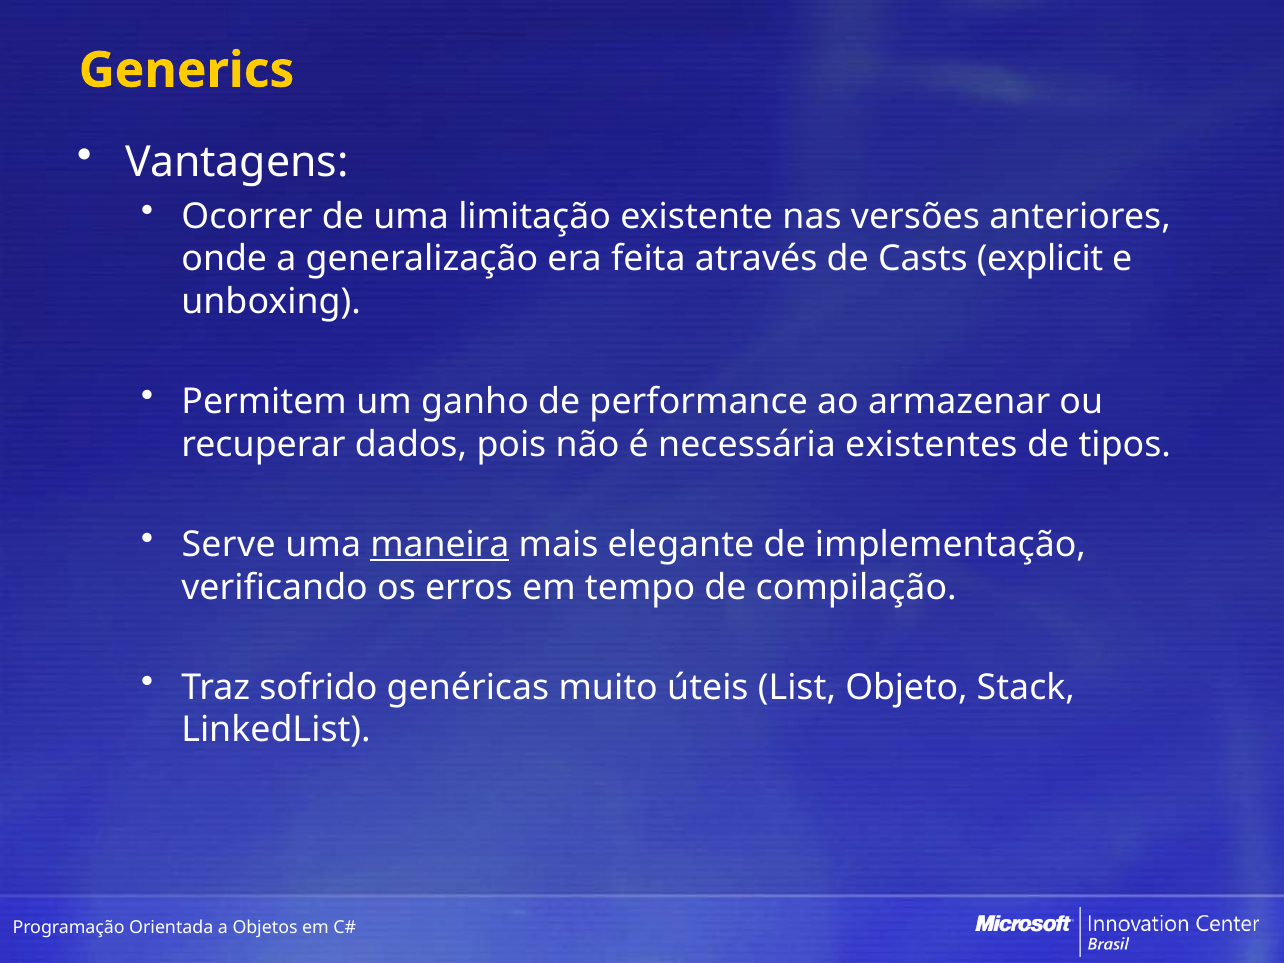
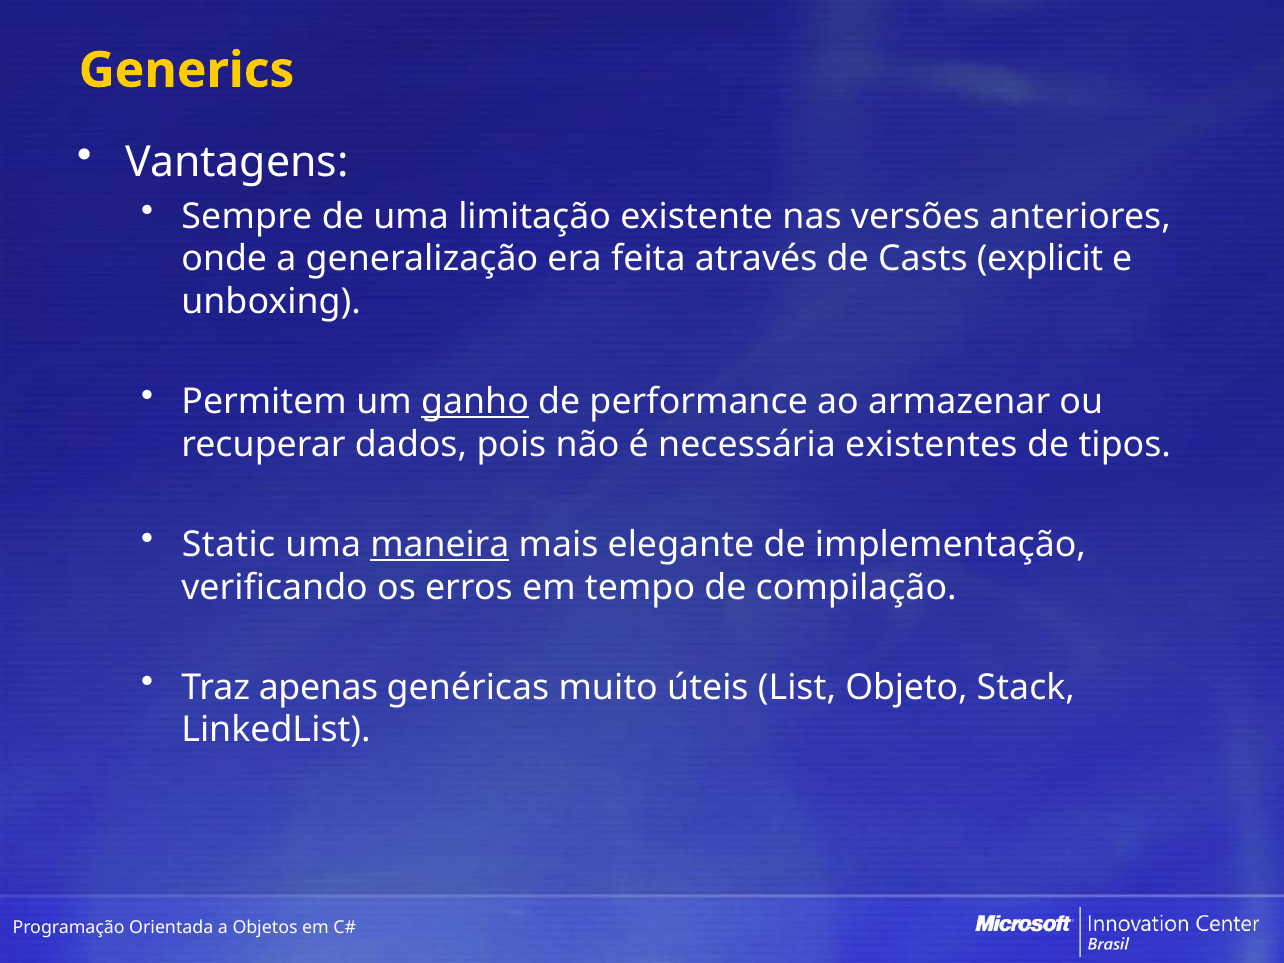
Ocorrer: Ocorrer -> Sempre (247, 216)
ganho underline: none -> present (475, 402)
Serve: Serve -> Static (229, 545)
sofrido: sofrido -> apenas (319, 687)
